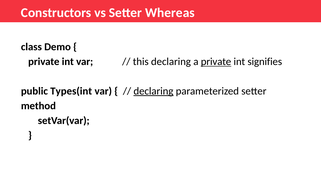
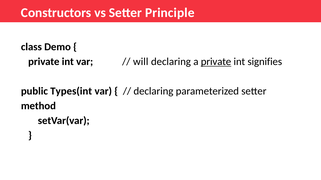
Whereas: Whereas -> Principle (170, 13)
this: this -> will (141, 62)
declaring underline: present -> none (153, 91)
